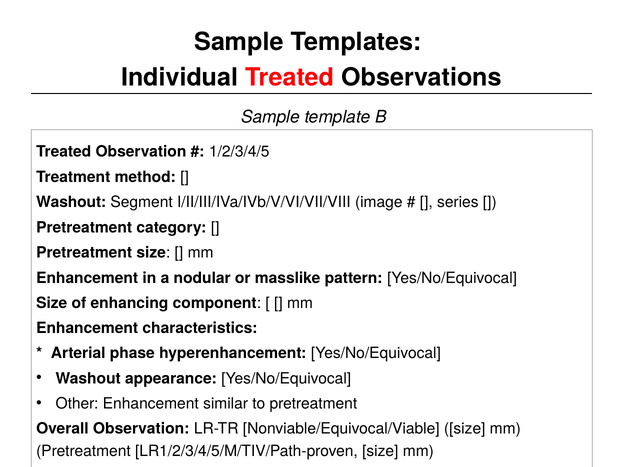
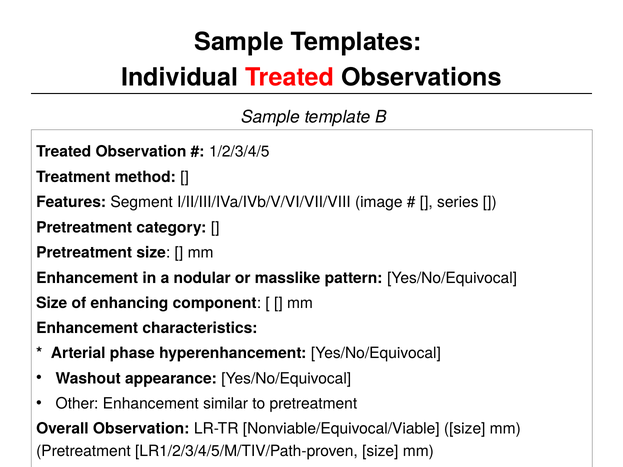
Washout: Washout -> Features (71, 202)
